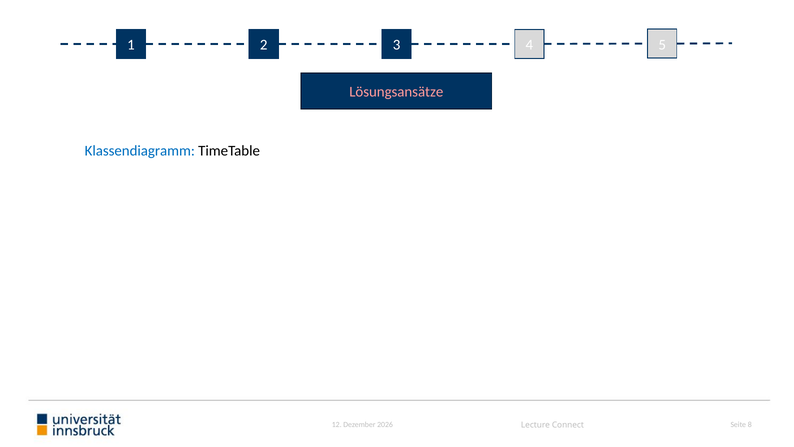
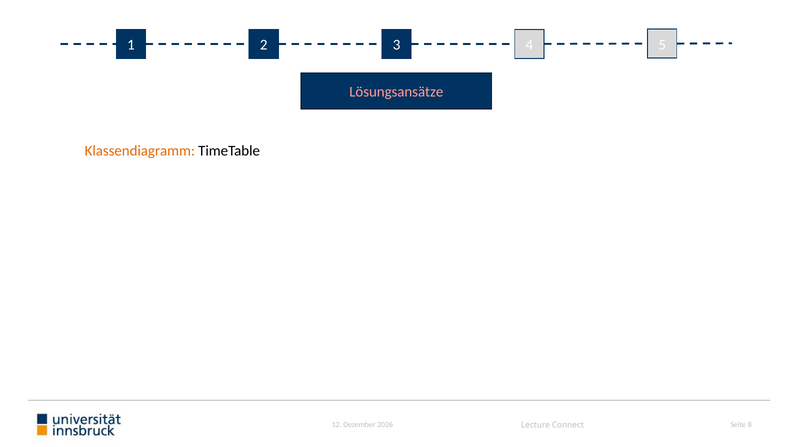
Klassendiagramm colour: blue -> orange (140, 151)
